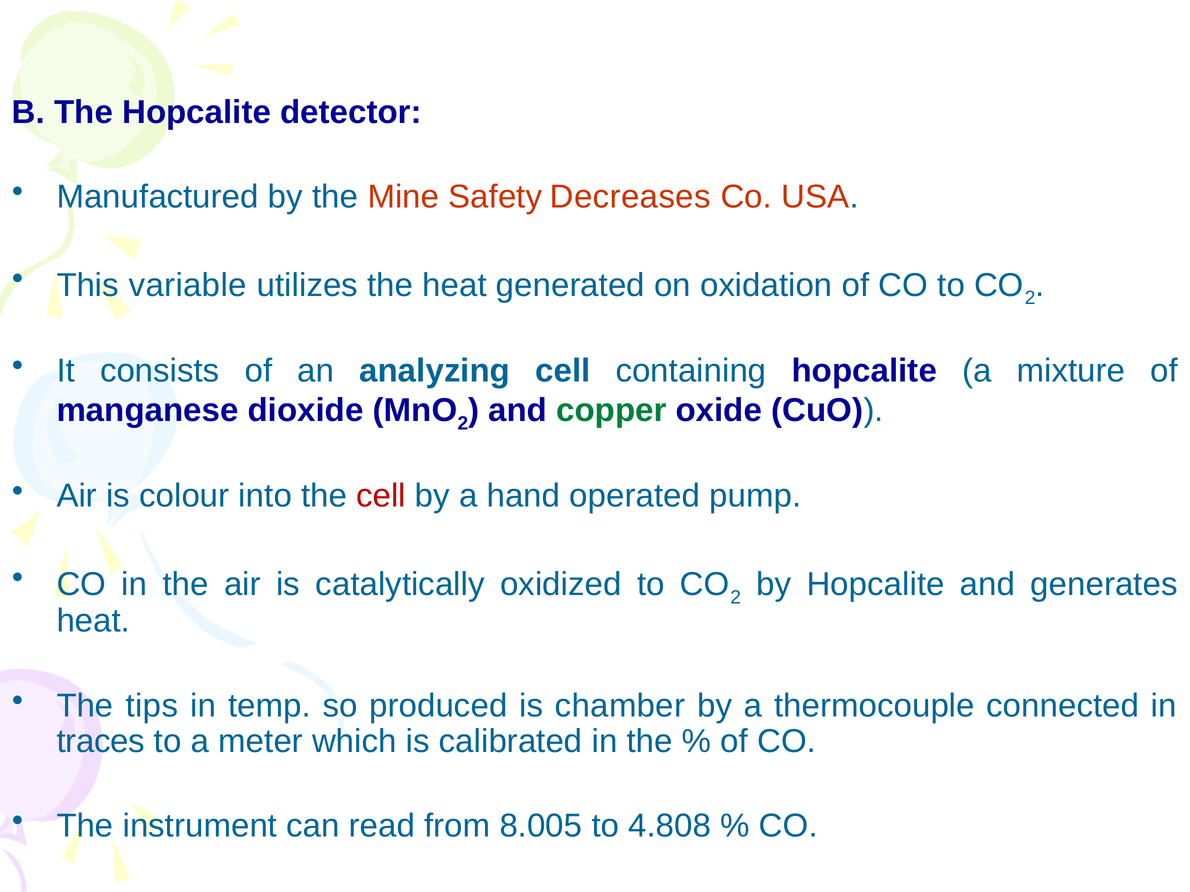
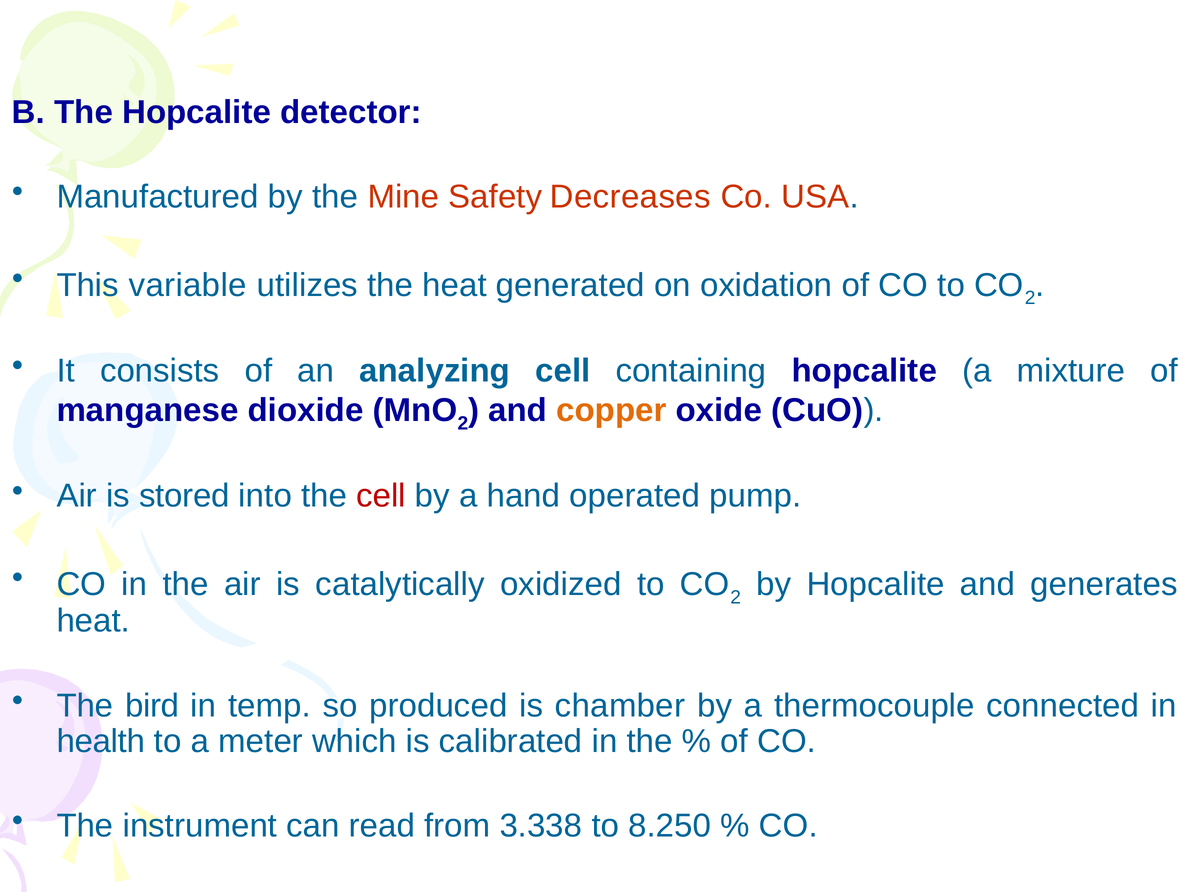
copper colour: green -> orange (611, 411)
colour: colour -> stored (184, 496)
tips: tips -> bird (152, 706)
traces: traces -> health (101, 742)
8.005: 8.005 -> 3.338 (541, 826)
4.808: 4.808 -> 8.250 (670, 826)
